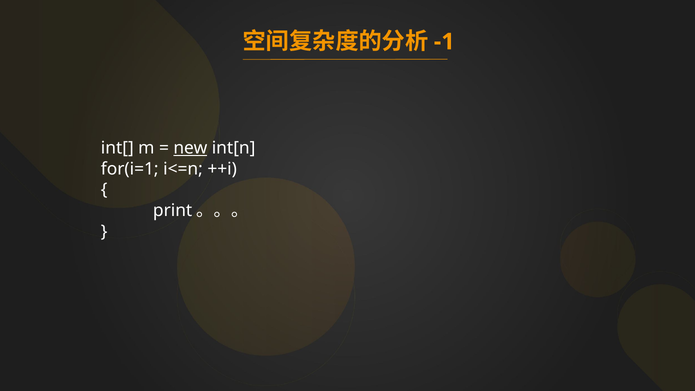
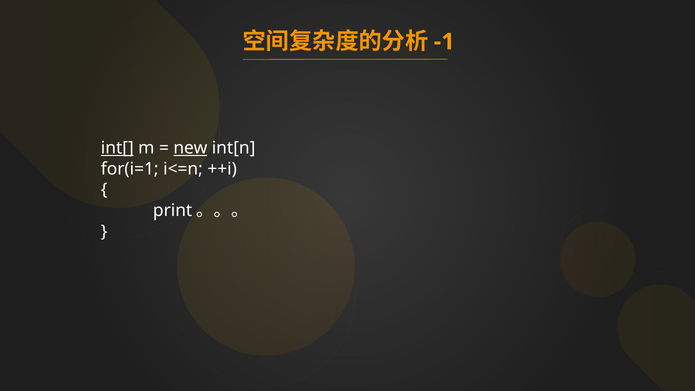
int[ underline: none -> present (117, 148)
